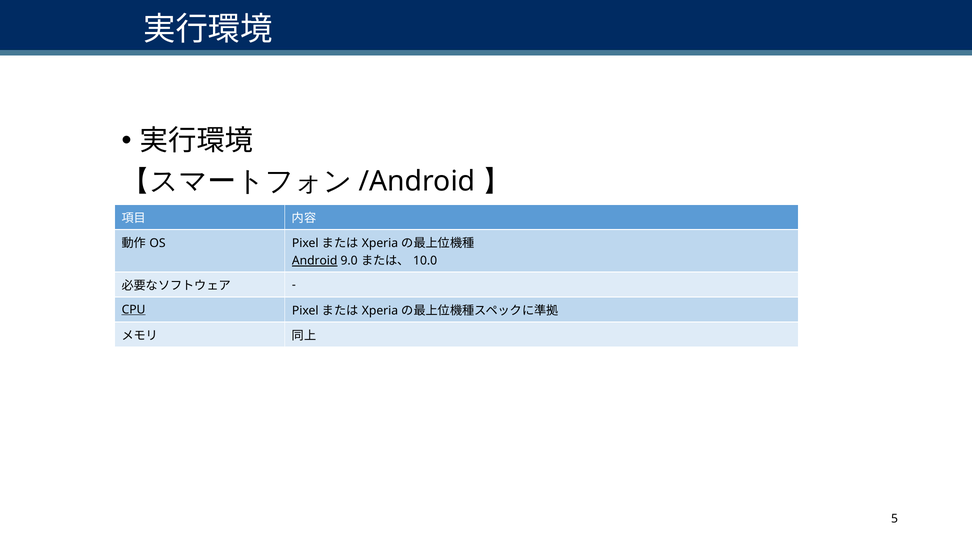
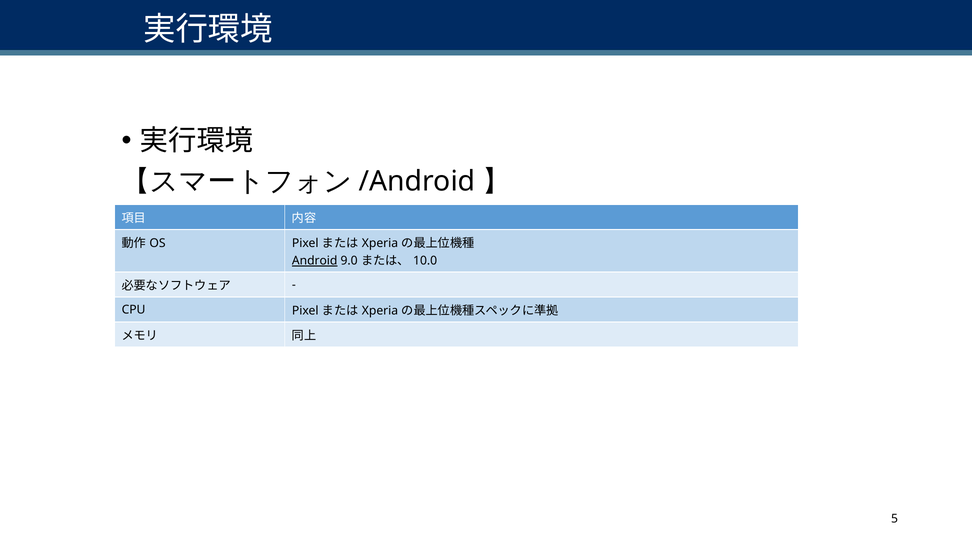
CPU underline: present -> none (134, 309)
